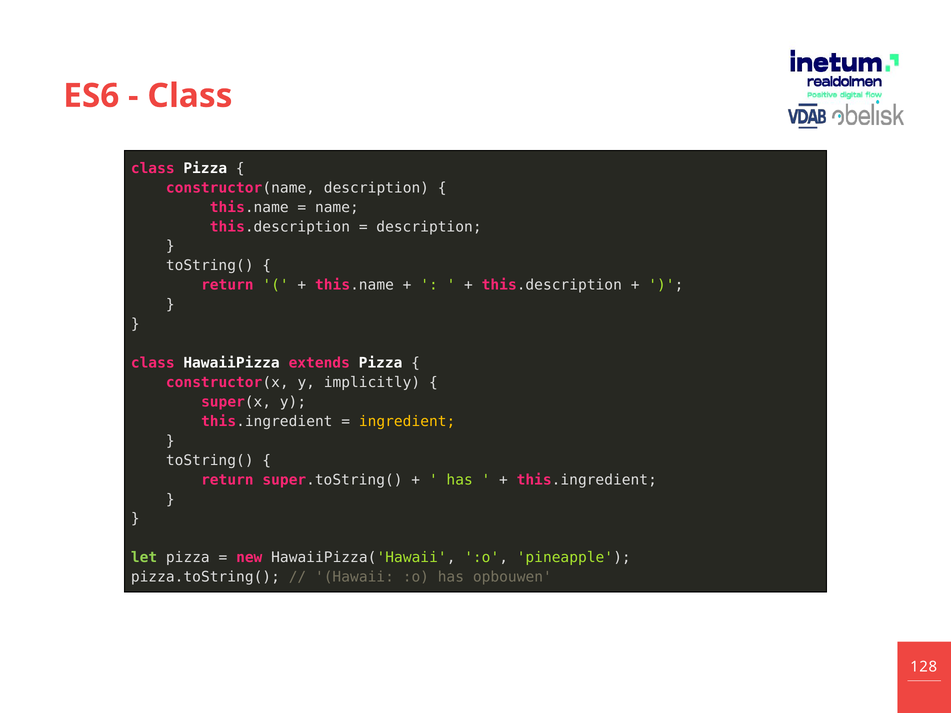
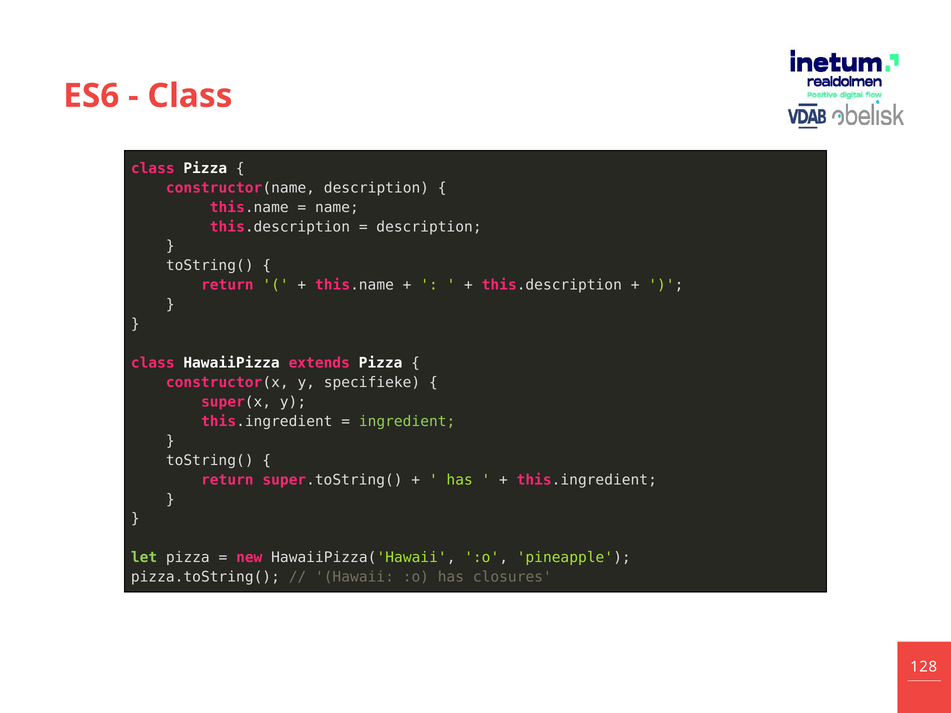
implicitly: implicitly -> specifieke (372, 383)
ingredient colour: yellow -> light green (407, 422)
opbouwen: opbouwen -> closures (512, 577)
